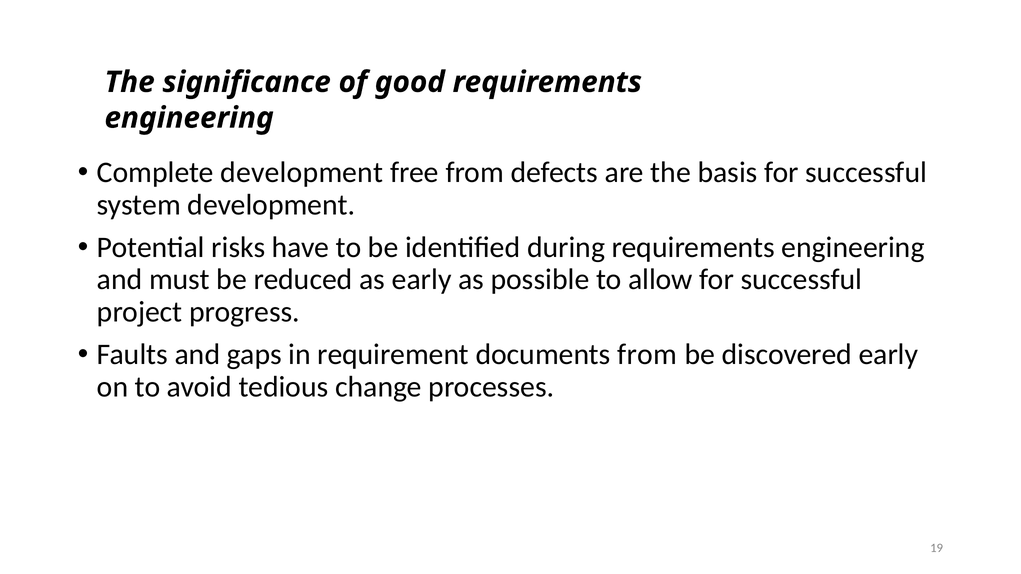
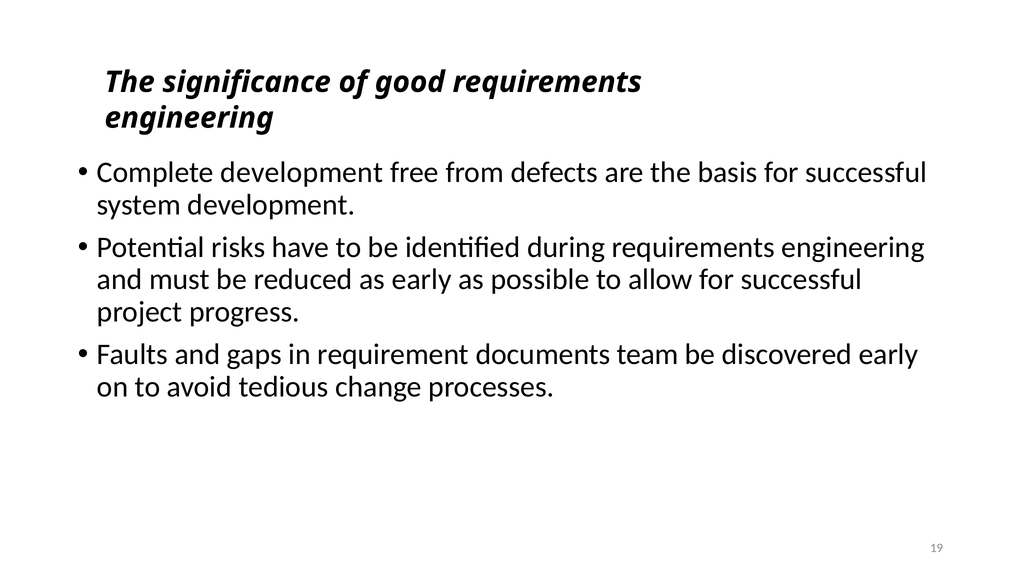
documents from: from -> team (648, 355)
